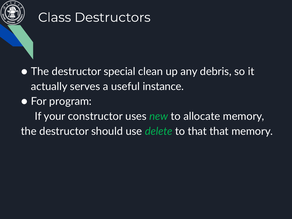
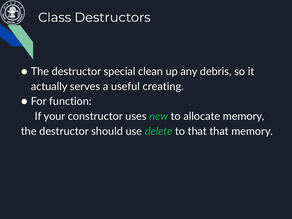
instance: instance -> creating (163, 86)
program: program -> function (70, 101)
